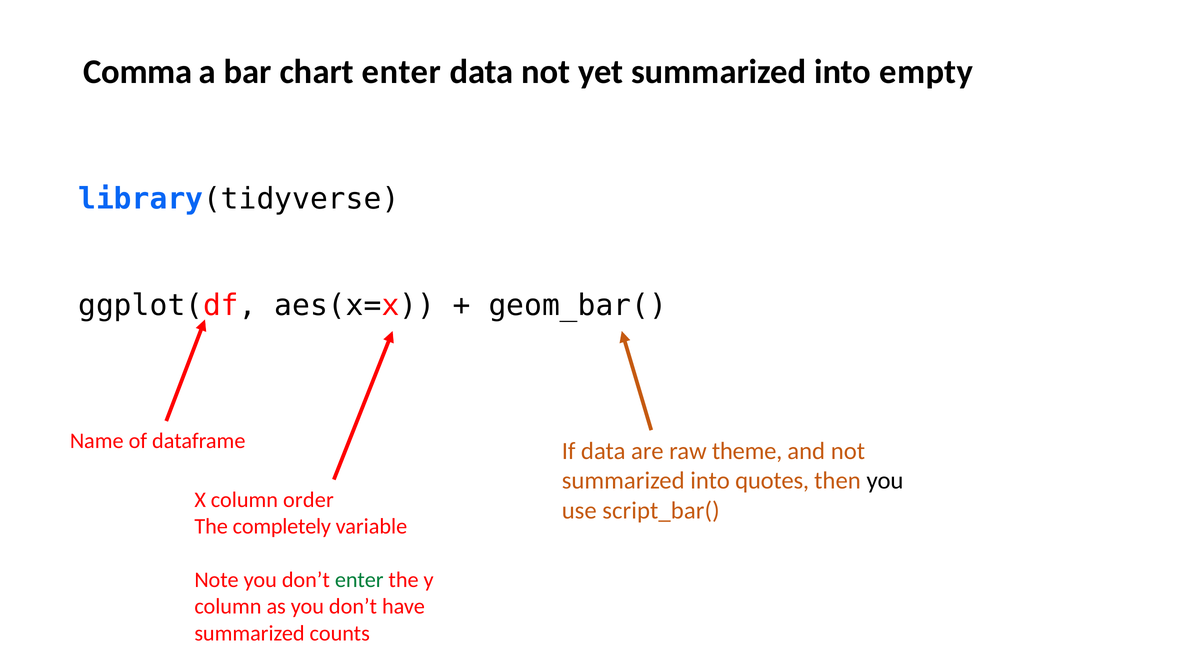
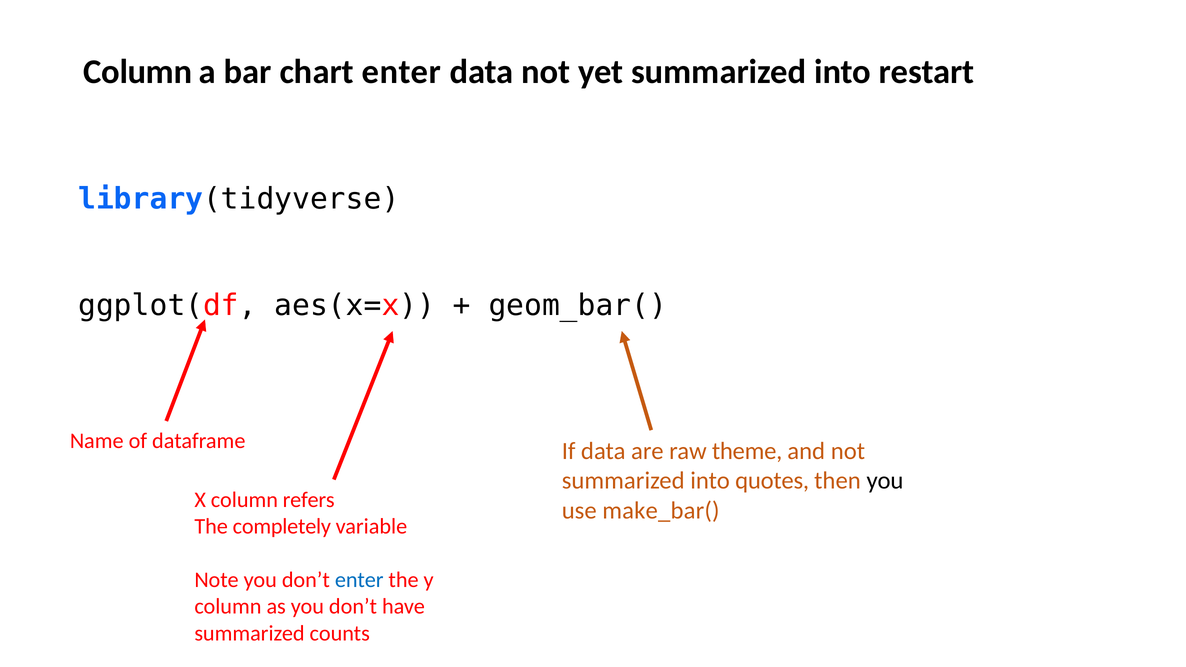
Comma: Comma -> Column (138, 72)
empty: empty -> restart (927, 72)
order: order -> refers (309, 500)
script_bar(: script_bar( -> make_bar( (661, 511)
enter colour: green -> blue (359, 580)
